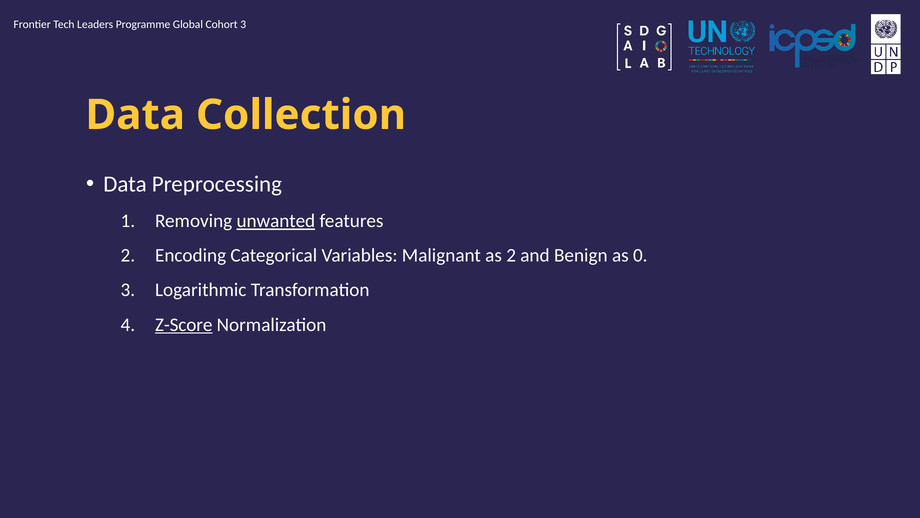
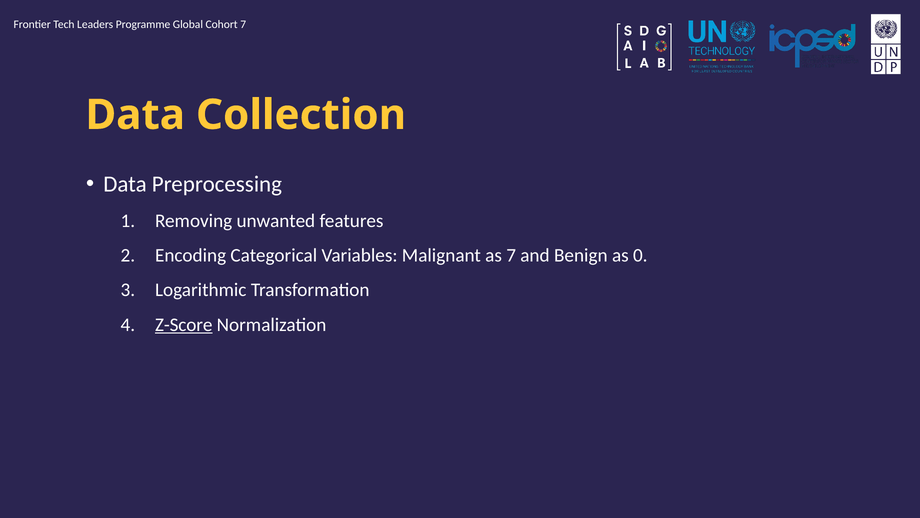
Cohort 3: 3 -> 7 (243, 25)
unwanted underline: present -> none (276, 221)
as 2: 2 -> 7 (511, 255)
